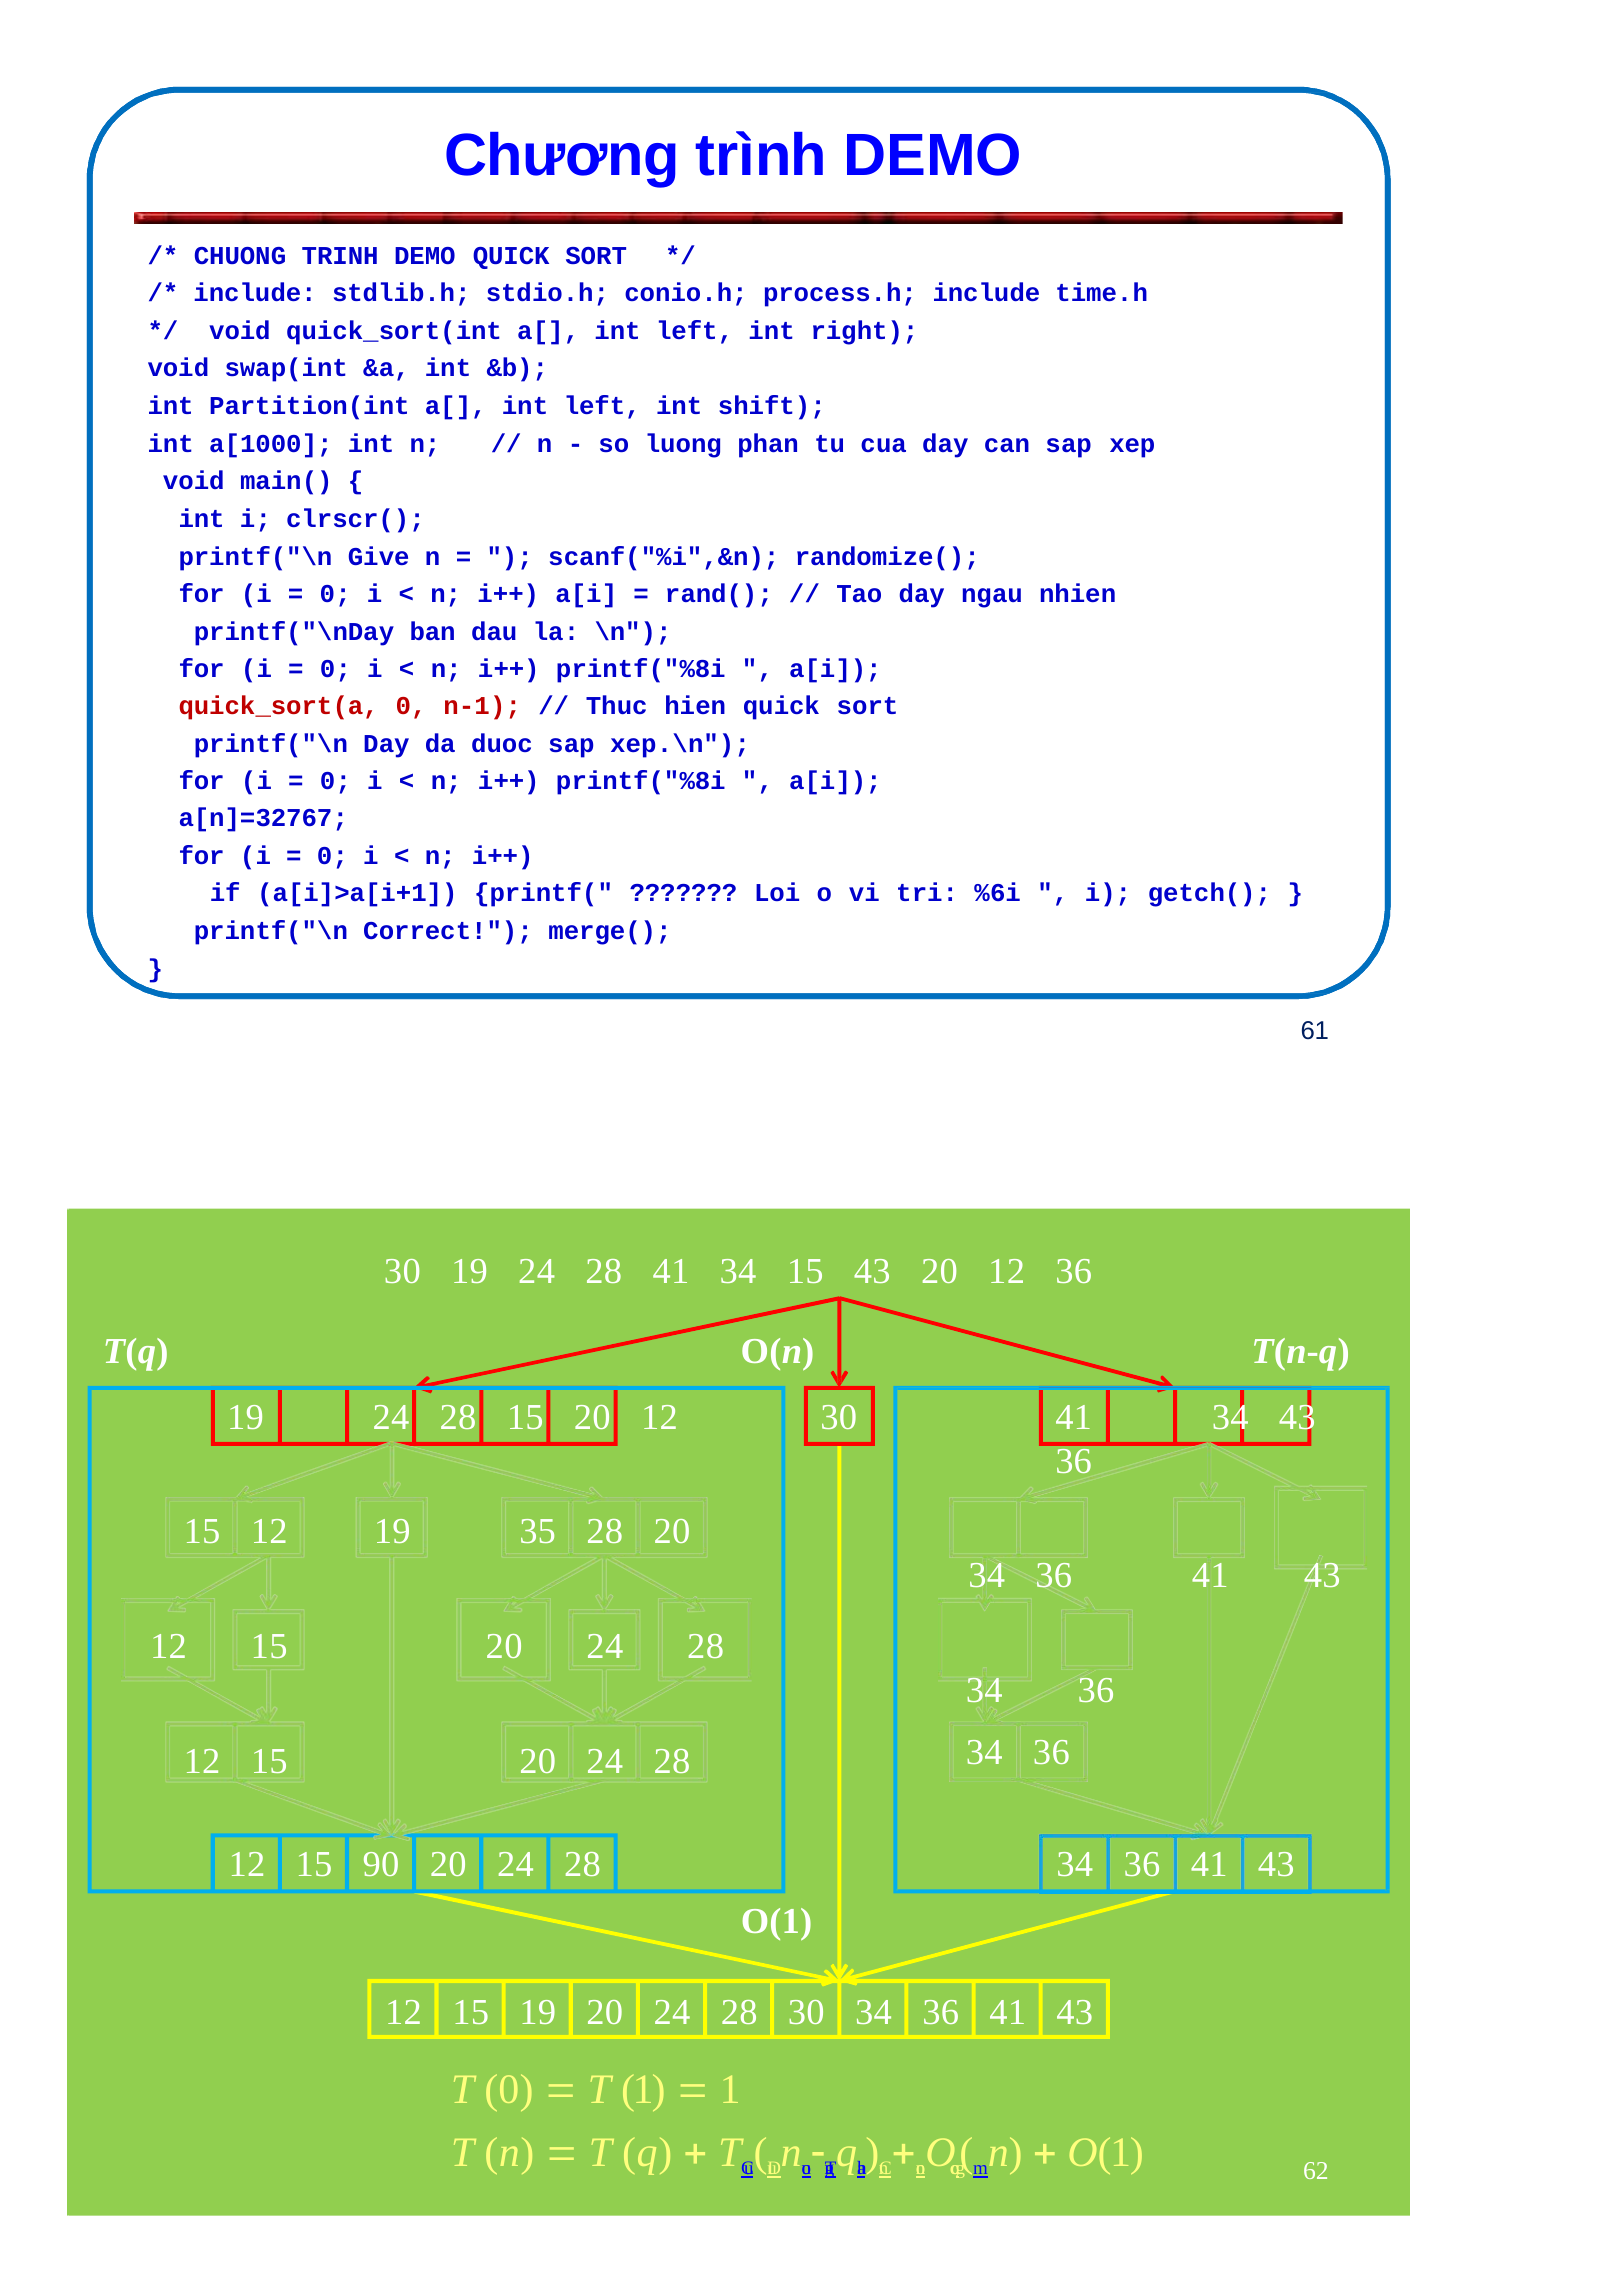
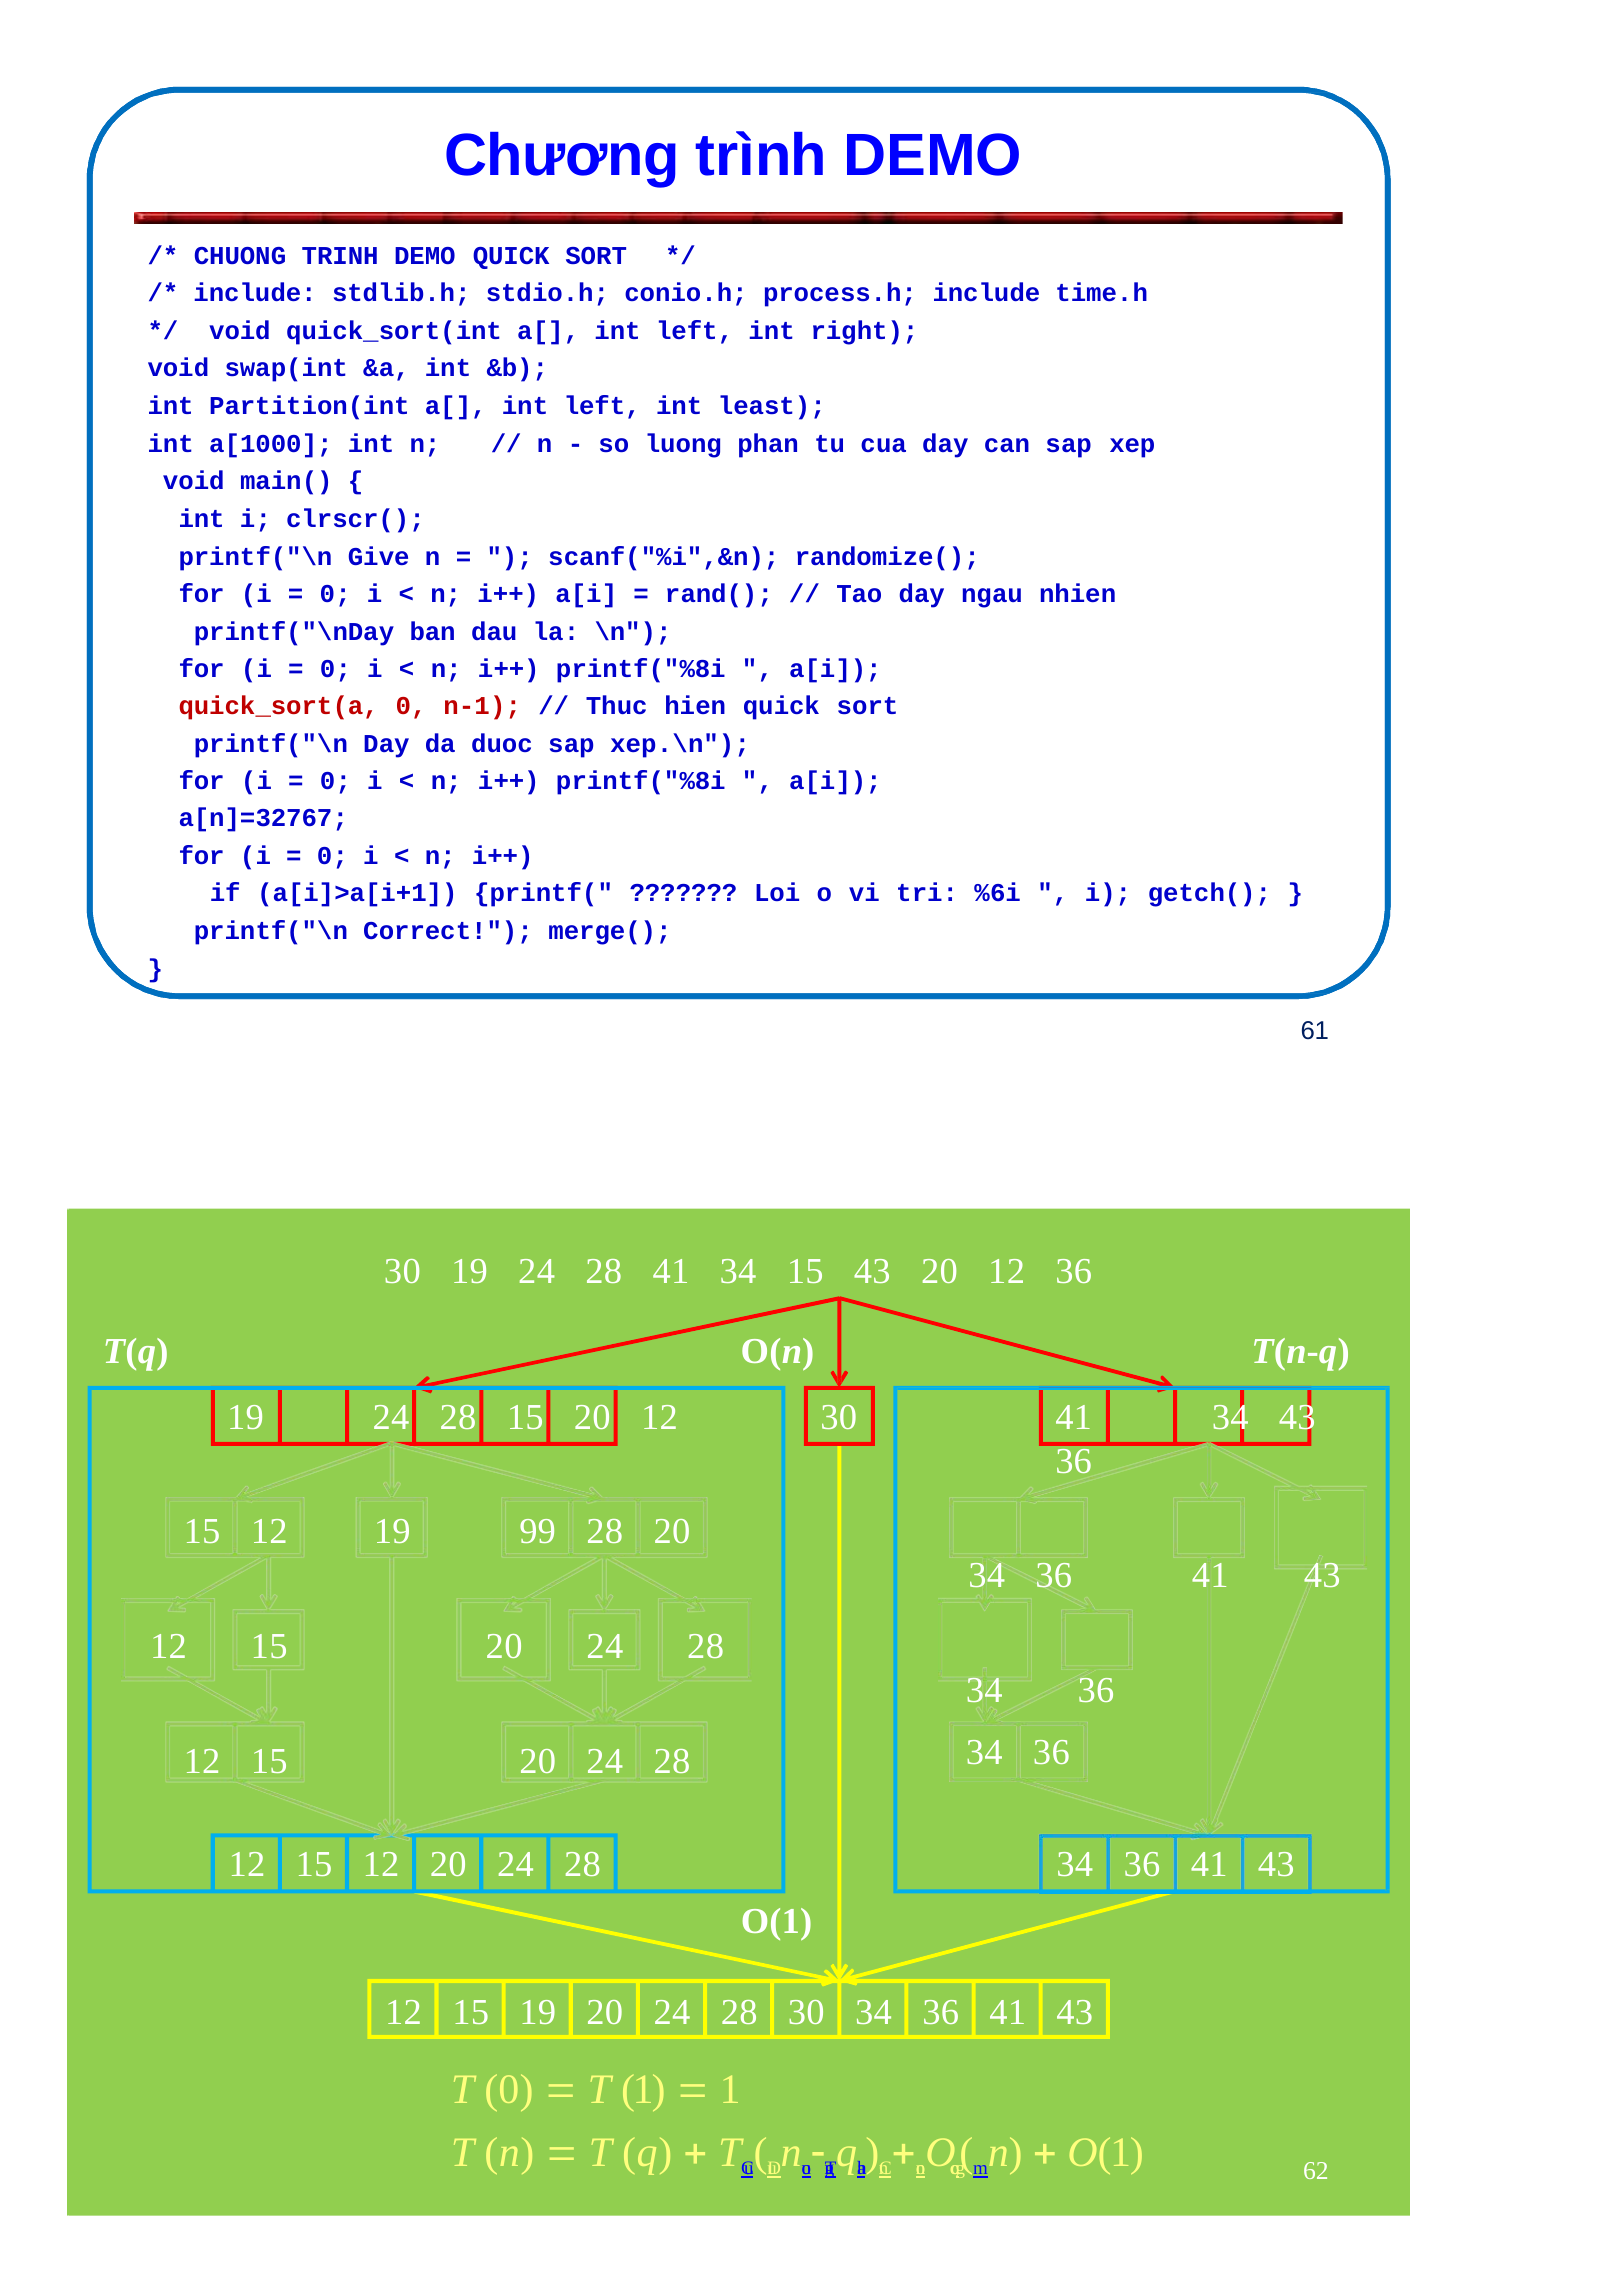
shift: shift -> least (772, 406)
35: 35 -> 99 (538, 1532)
90: 90 -> 12 (381, 1865)
